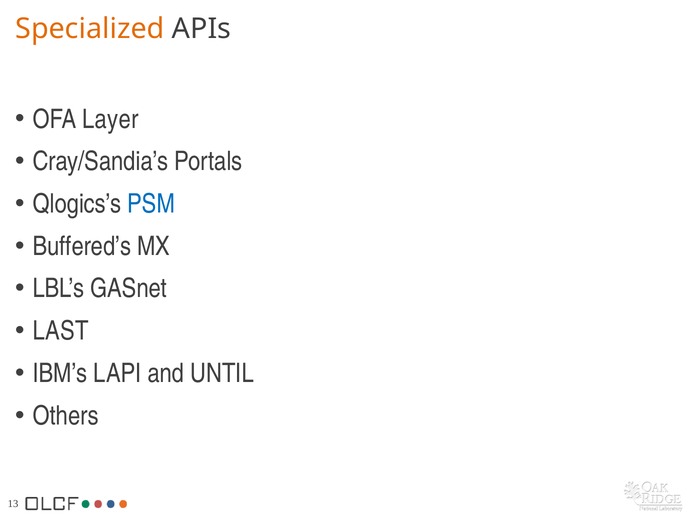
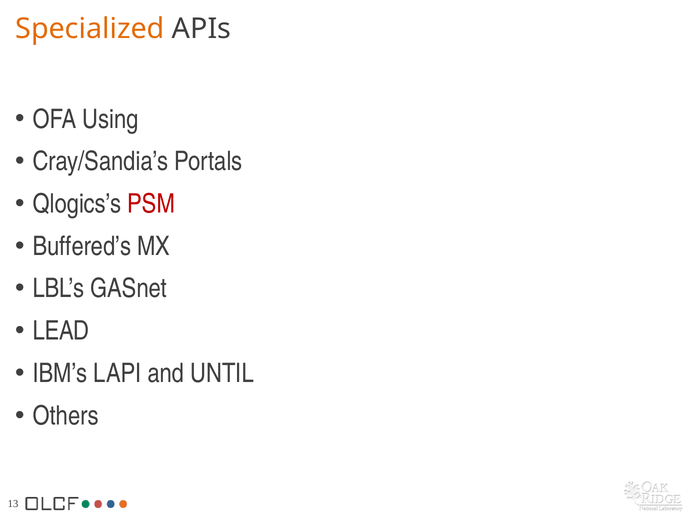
Layer: Layer -> Using (111, 119)
PSM colour: blue -> red (151, 204)
LAST: LAST -> LEAD (61, 331)
